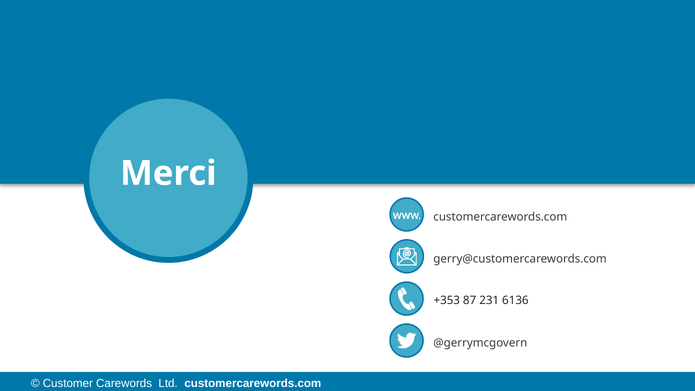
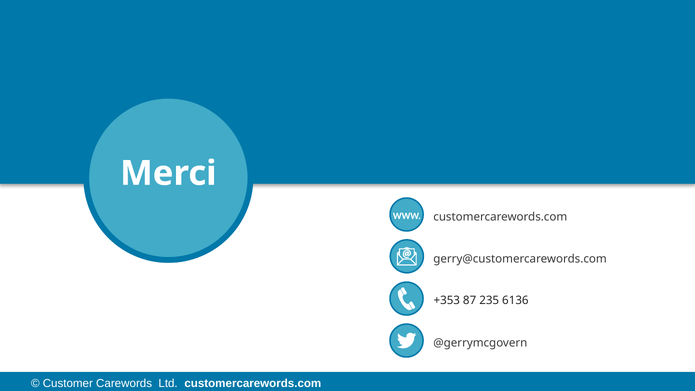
231: 231 -> 235 (489, 300)
